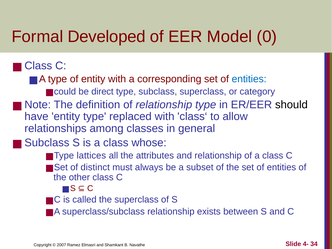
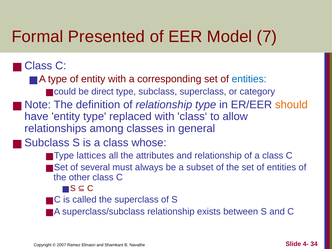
Developed: Developed -> Presented (106, 37)
0: 0 -> 7 (267, 37)
should colour: black -> orange (291, 105)
distinct: distinct -> several (95, 167)
